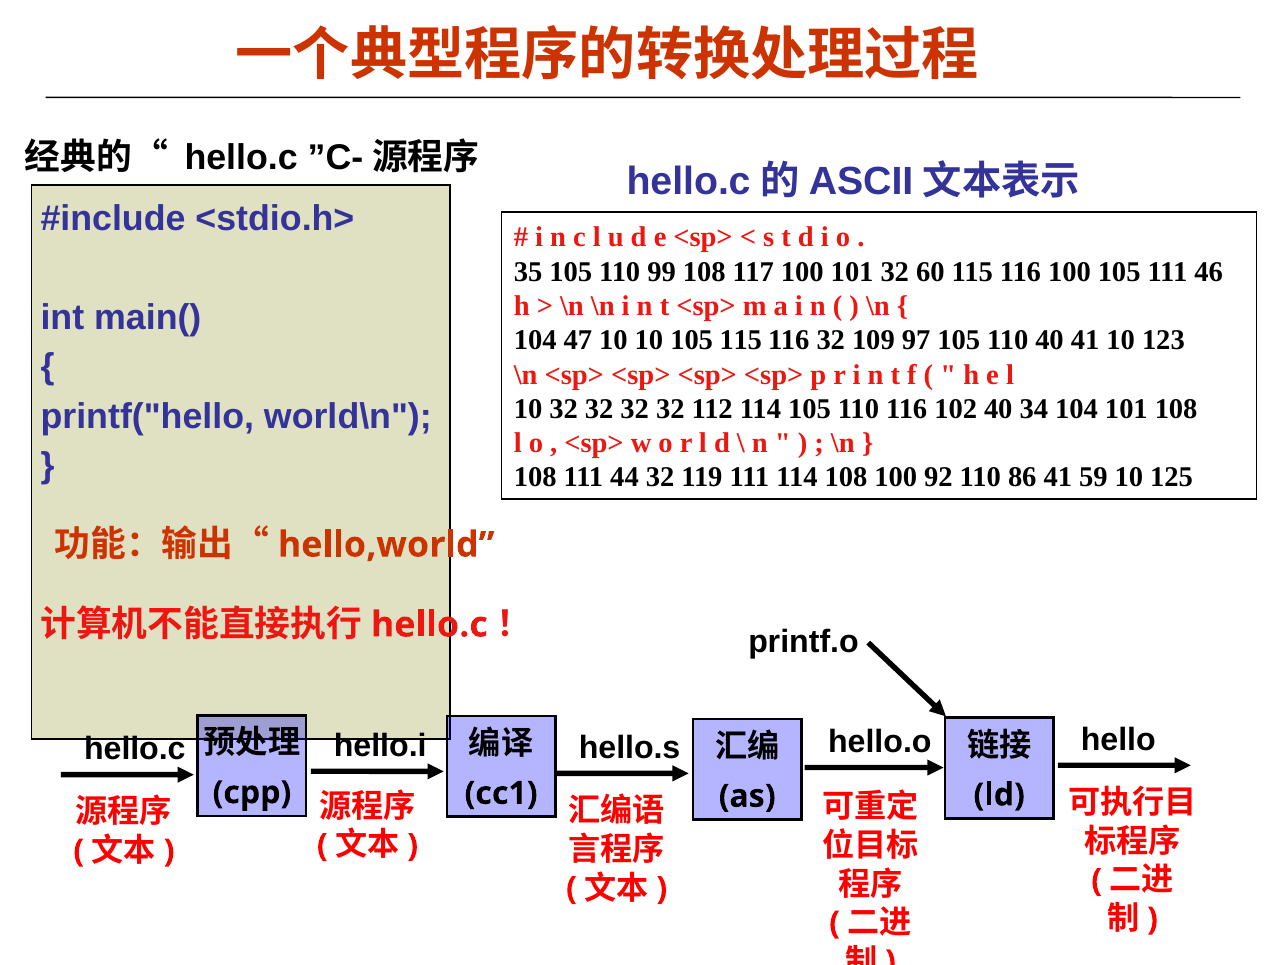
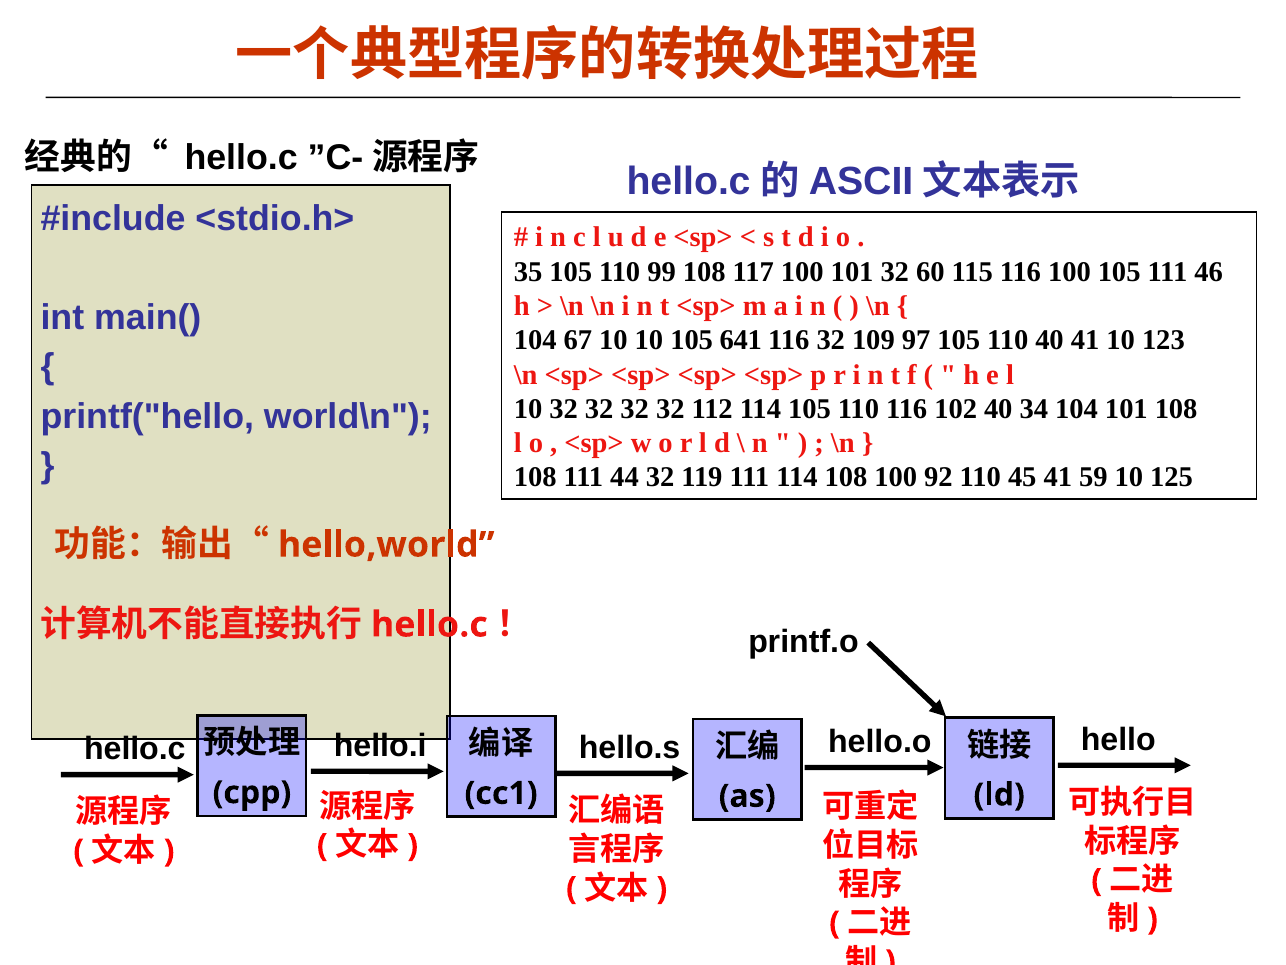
47: 47 -> 67 (578, 340)
105 115: 115 -> 641 (741, 340)
86: 86 -> 45 (1022, 477)
